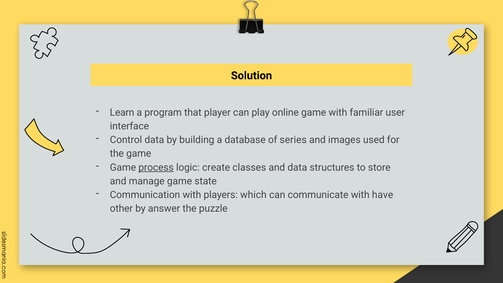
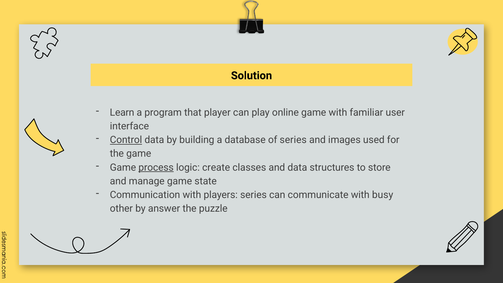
Control underline: none -> present (126, 140)
players which: which -> series (253, 195)
have: have -> busy (383, 195)
